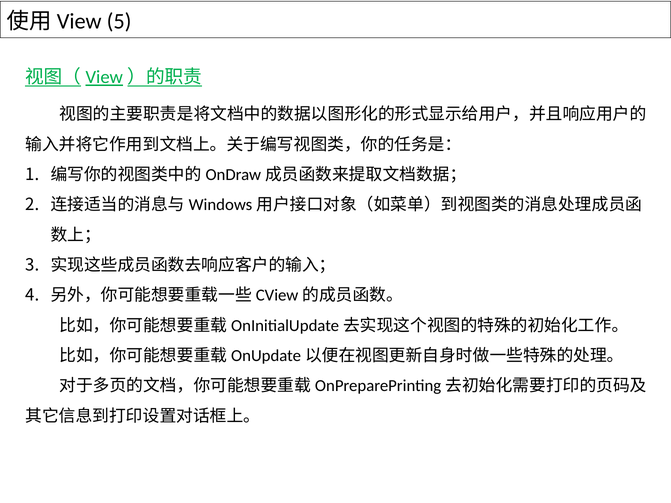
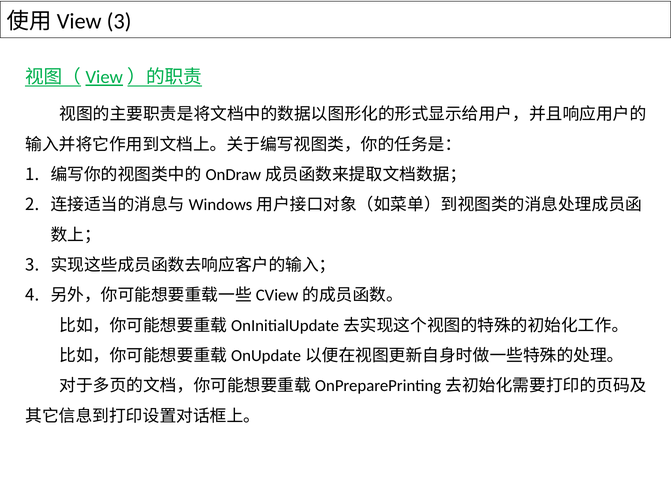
5: 5 -> 3 (119, 21)
